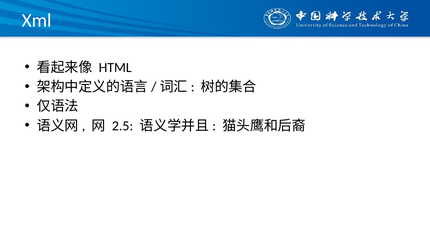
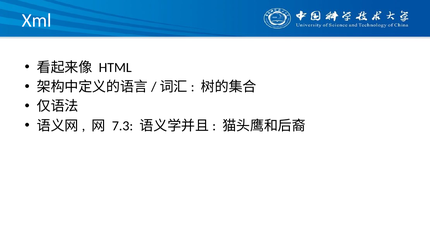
2.5: 2.5 -> 7.3 (123, 126)
